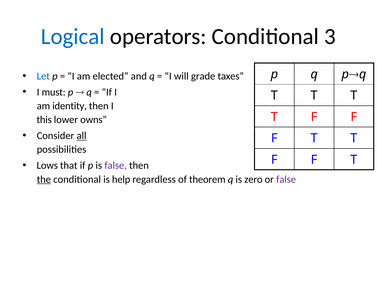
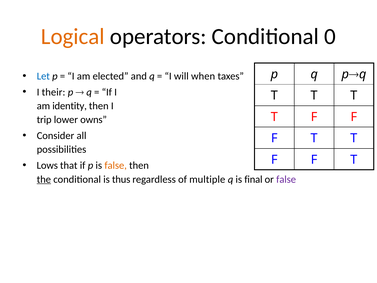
Logical colour: blue -> orange (73, 36)
3: 3 -> 0 (330, 36)
grade: grade -> when (203, 76)
must: must -> their (54, 92)
this: this -> trip (44, 120)
all underline: present -> none (82, 136)
false colour: purple -> orange (116, 165)
help: help -> thus (121, 179)
theorem: theorem -> multiple (207, 179)
zero: zero -> final (253, 179)
